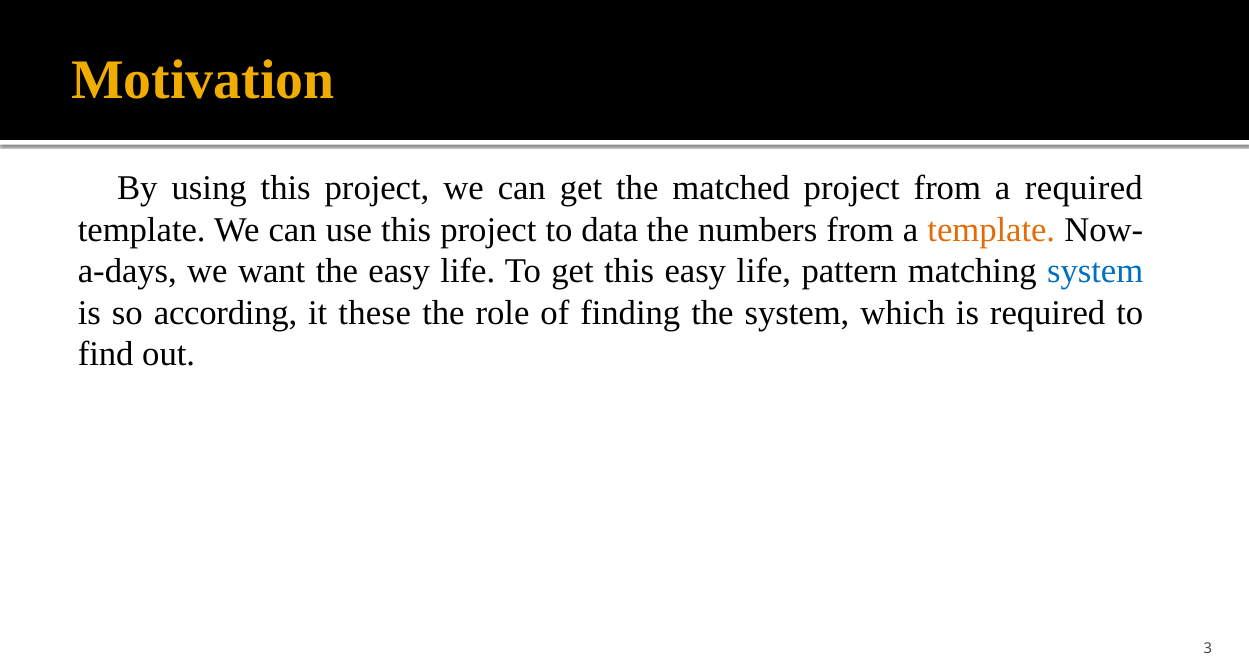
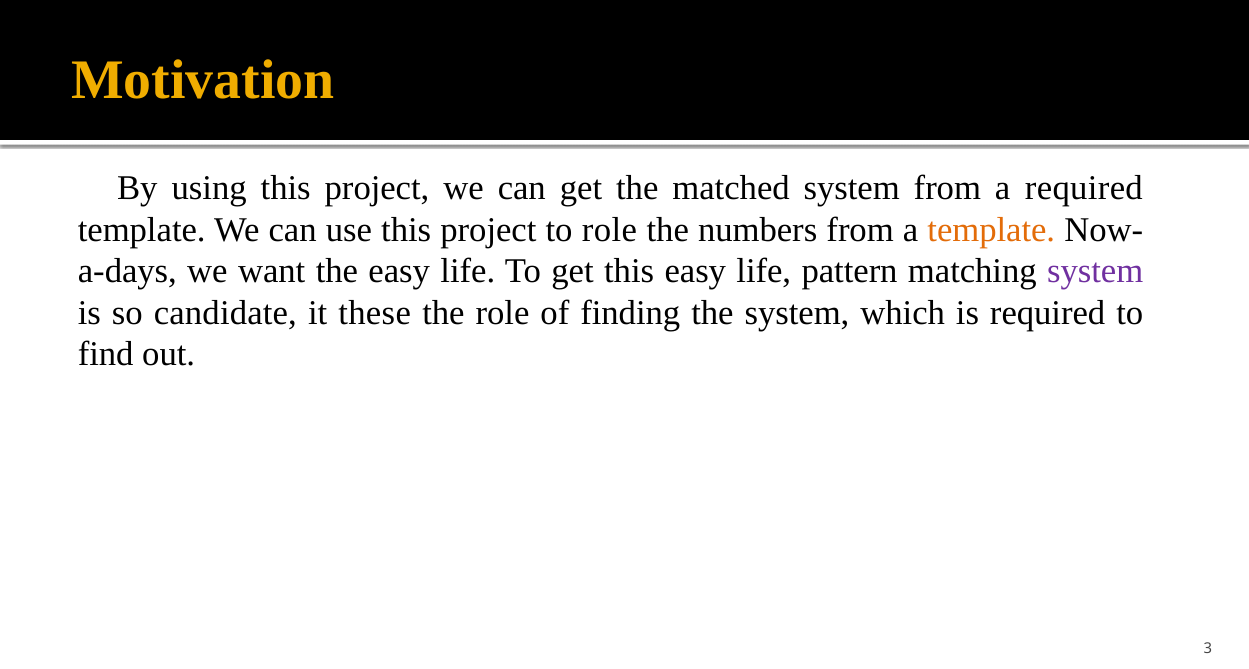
matched project: project -> system (852, 188)
to data: data -> role (609, 230)
system colour: blue -> purple (1095, 271)
according: according -> candidate (225, 313)
